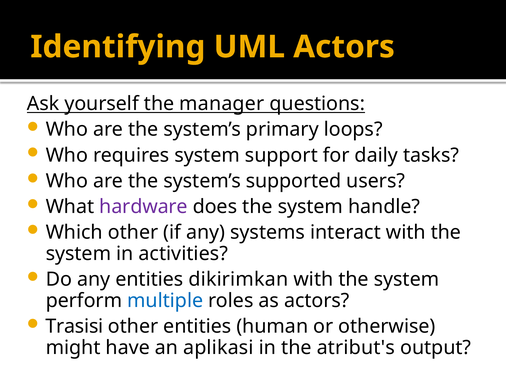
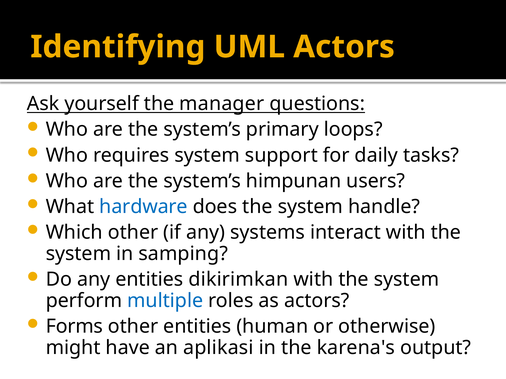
supported: supported -> himpunan (294, 181)
hardware colour: purple -> blue (144, 207)
activities: activities -> samping (183, 254)
Trasisi: Trasisi -> Forms (74, 327)
atribut's: atribut's -> karena's (356, 348)
